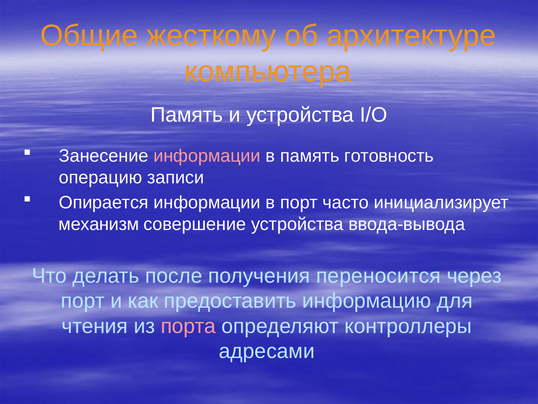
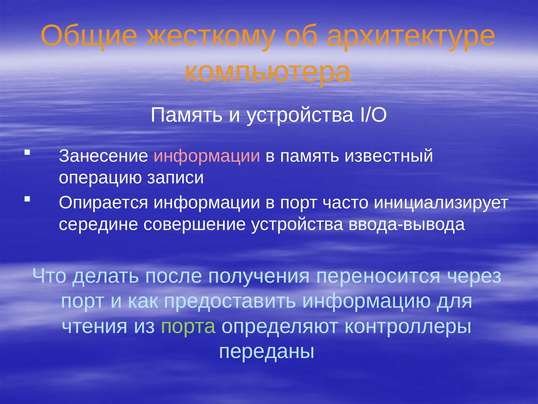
готовность: готовность -> известный (389, 156)
механизм: механизм -> середине (99, 224)
порта colour: pink -> light green (188, 326)
адресами: адресами -> переданы (267, 351)
